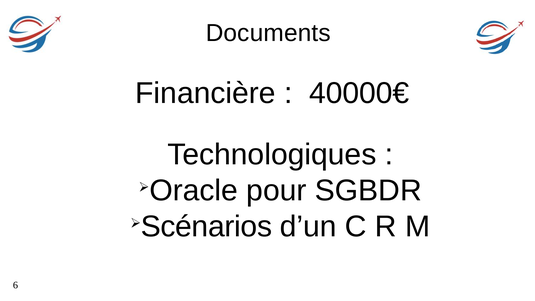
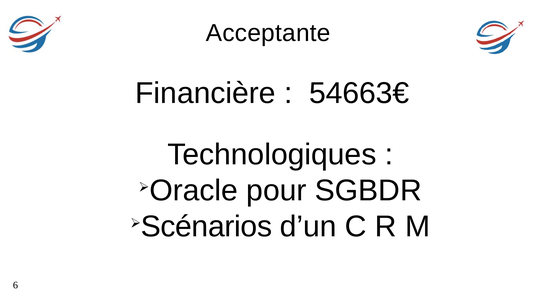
Documents: Documents -> Acceptante (268, 33)
40000€: 40000€ -> 54663€ (359, 93)
